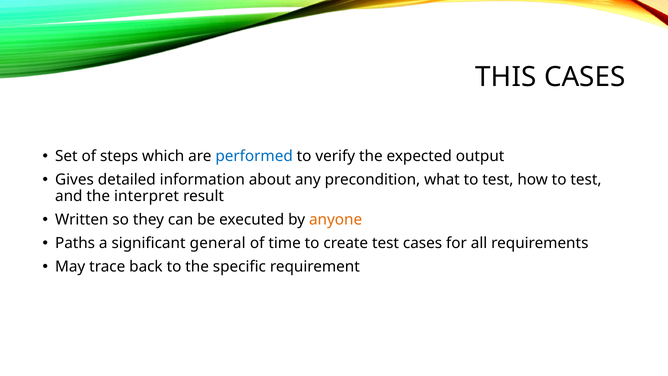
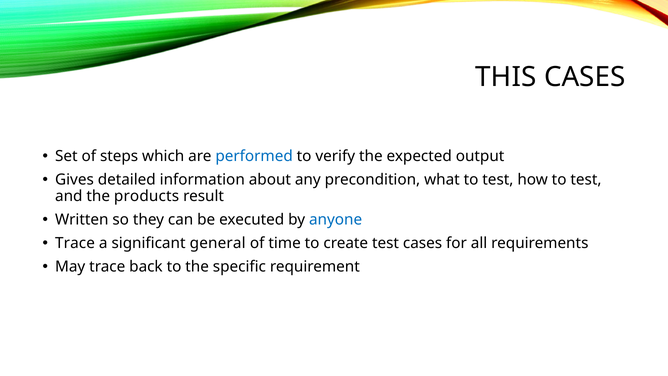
interpret: interpret -> products (147, 196)
anyone colour: orange -> blue (336, 220)
Paths: Paths -> Trace (75, 243)
